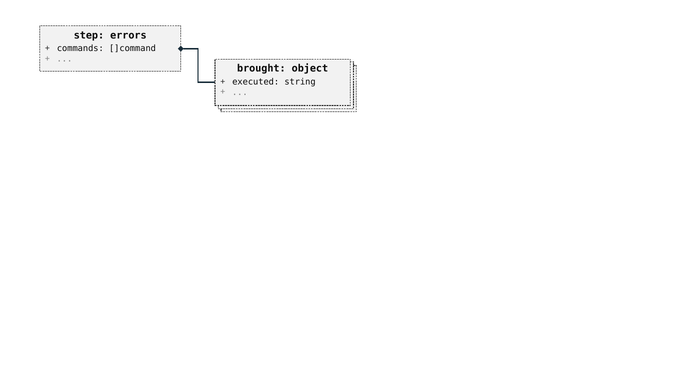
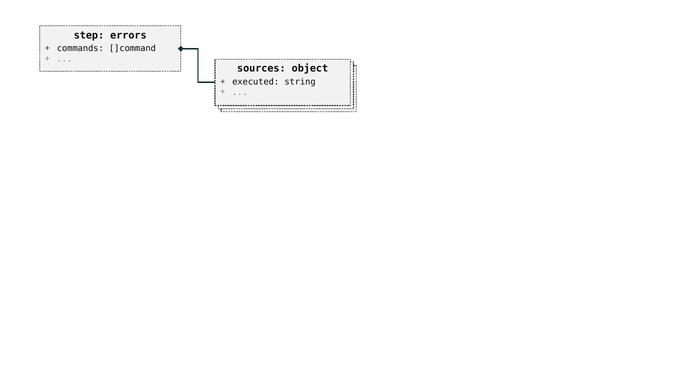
brought: brought -> sources (261, 68)
